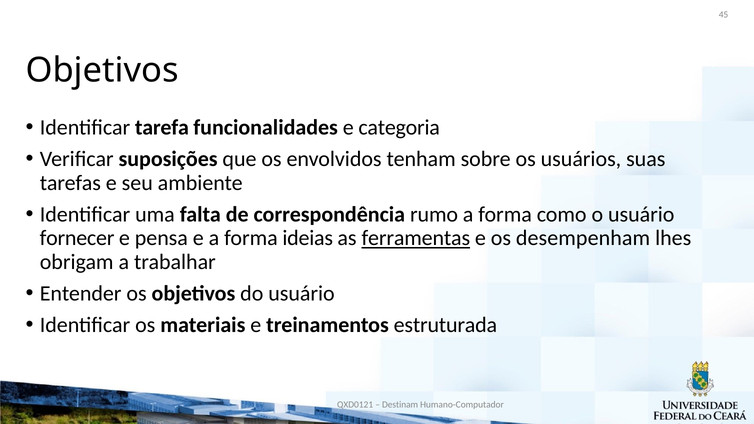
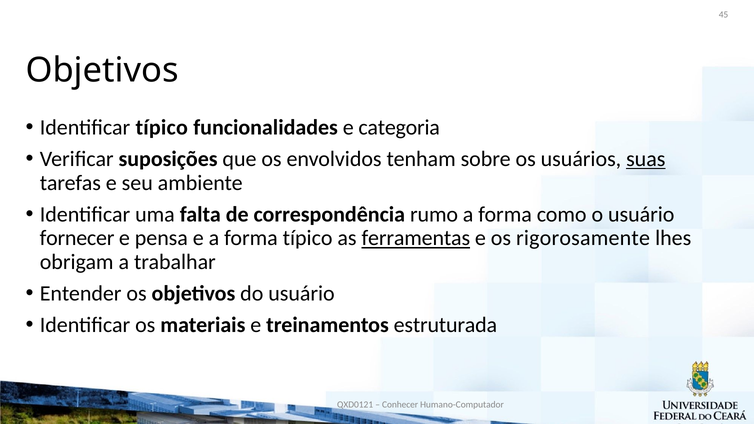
Identificar tarefa: tarefa -> típico (162, 127)
suas underline: none -> present (646, 159)
forma ideias: ideias -> típico (308, 238)
desempenham: desempenham -> rigorosamente (583, 238)
Destinam: Destinam -> Conhecer (400, 405)
